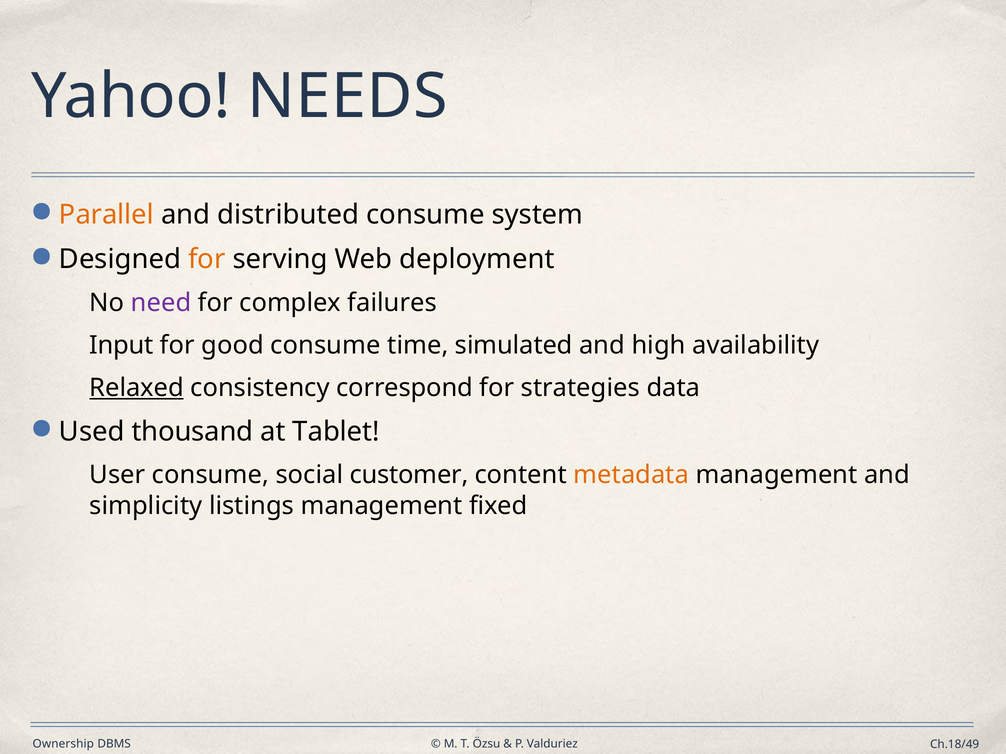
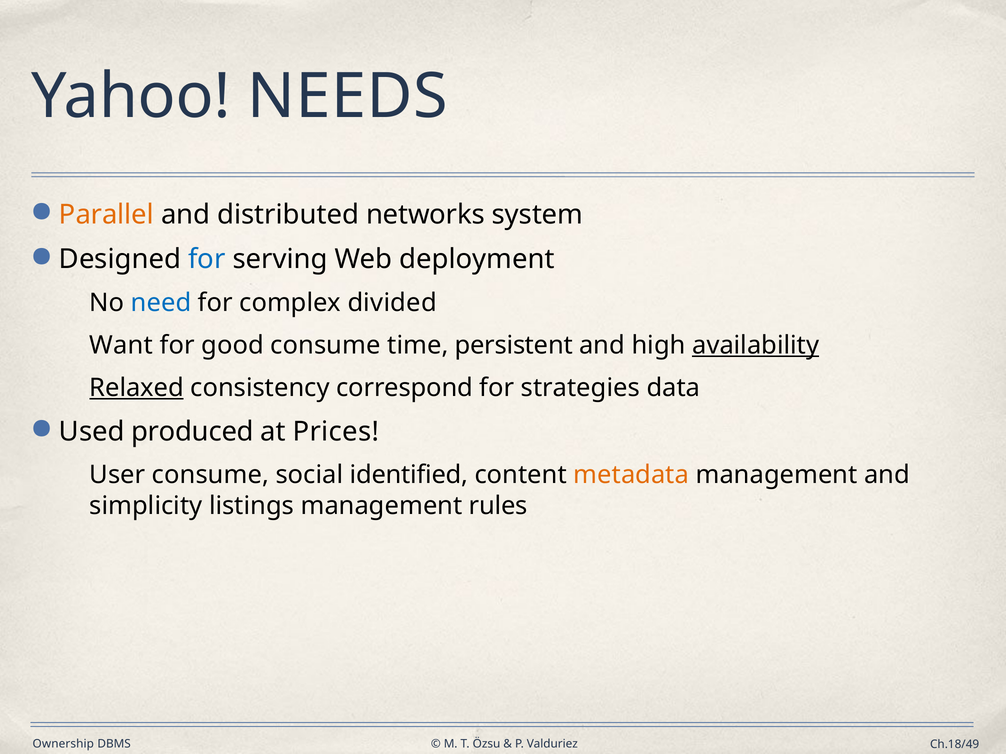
distributed consume: consume -> networks (425, 215)
for colour: orange -> blue (207, 260)
need colour: purple -> blue (161, 303)
failures: failures -> divided (392, 303)
Input: Input -> Want (121, 346)
simulated: simulated -> persistent (514, 346)
availability underline: none -> present (756, 346)
thousand: thousand -> produced (192, 432)
Tablet: Tablet -> Prices (336, 432)
customer: customer -> identified (409, 475)
fixed: fixed -> rules (498, 506)
